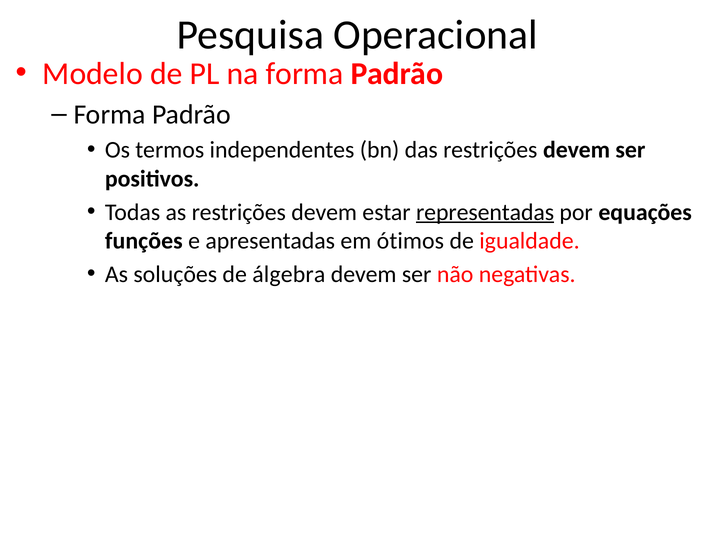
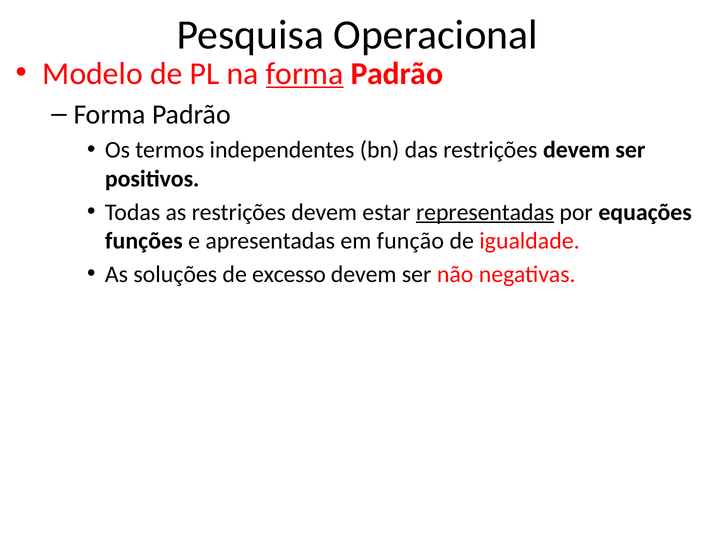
forma underline: none -> present (305, 73)
ótimos: ótimos -> função (410, 240)
álgebra: álgebra -> excesso (289, 274)
